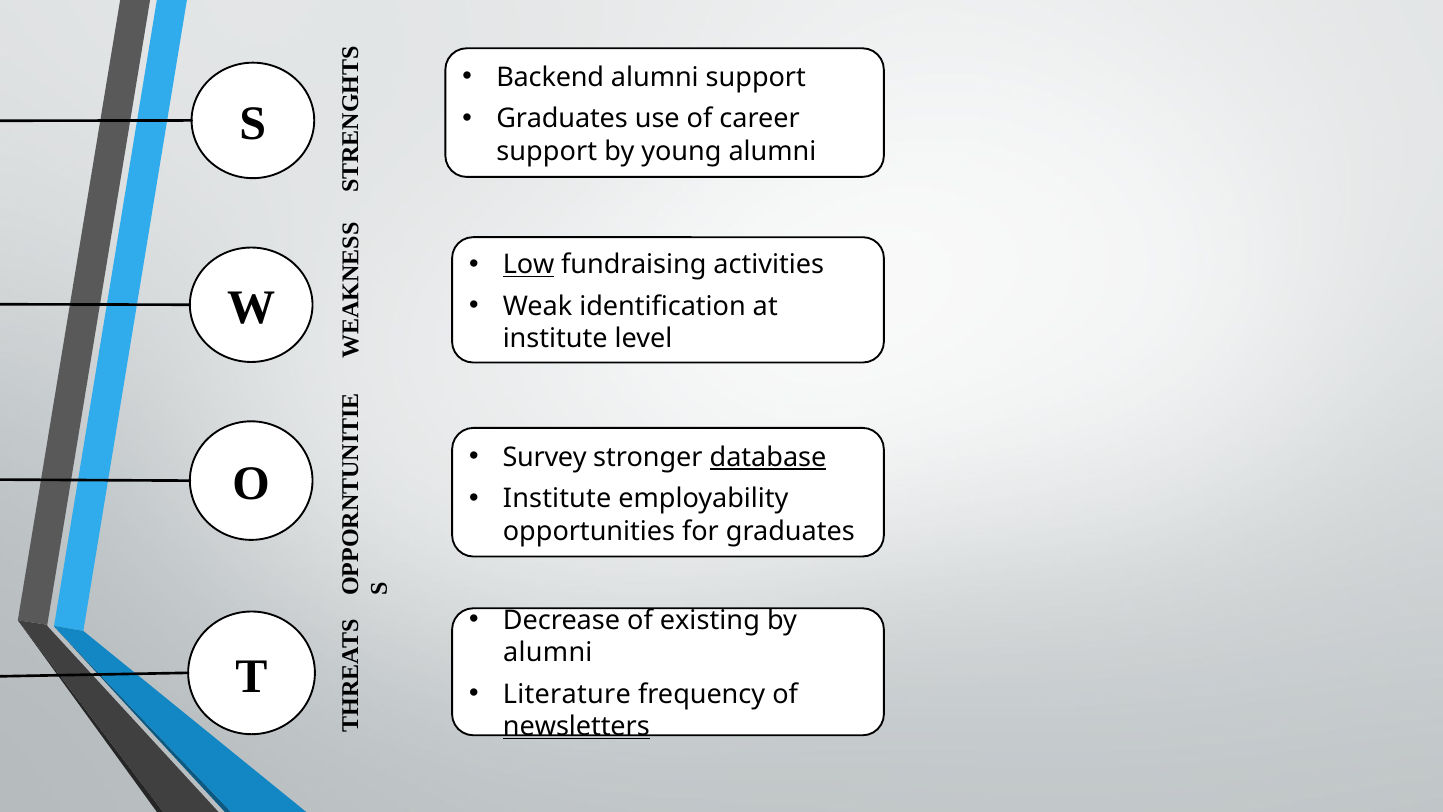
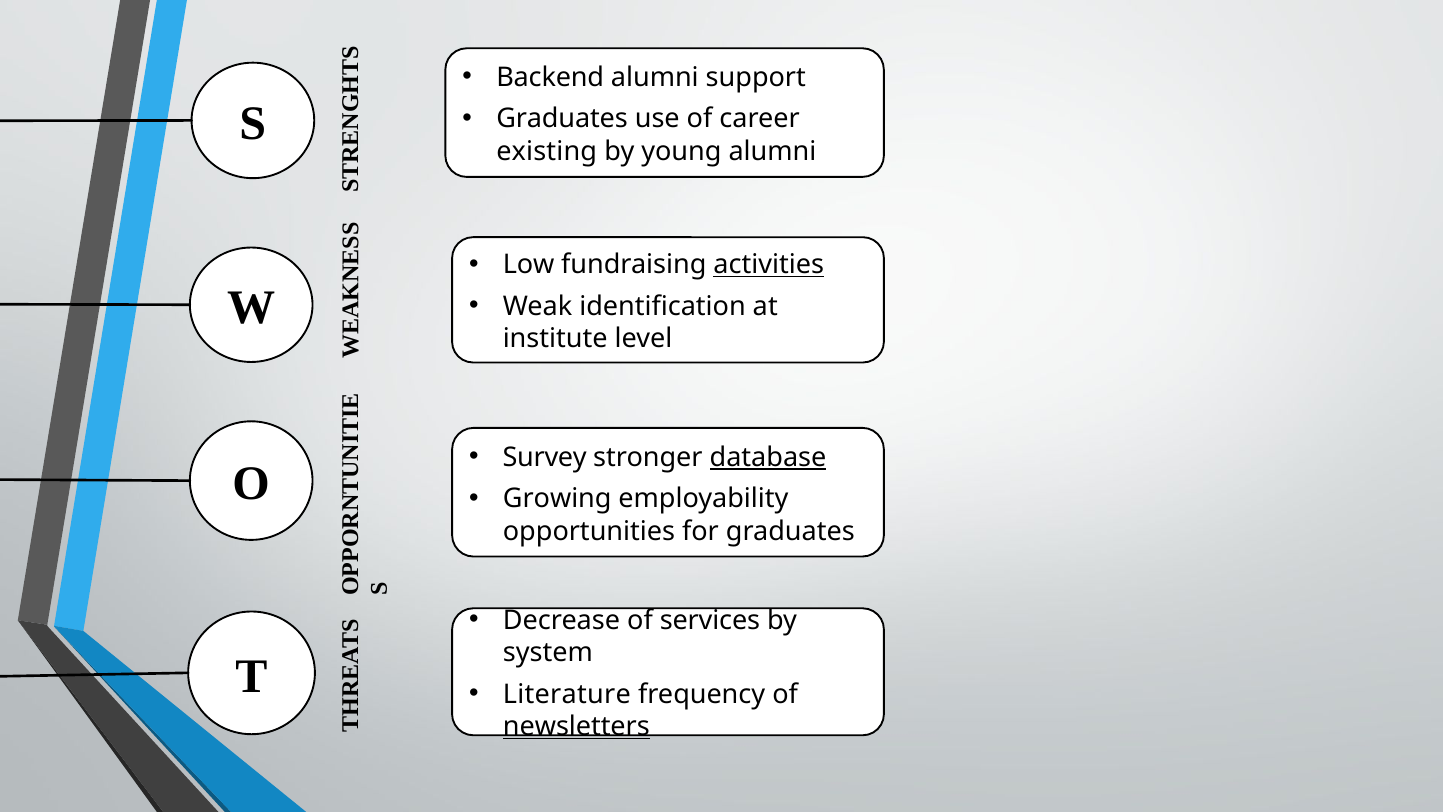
support: support -> existing (547, 151)
Low underline: present -> none (529, 265)
activities underline: none -> present (769, 265)
Institute: Institute -> Growing (557, 498)
existing: existing -> services (710, 620)
alumni: alumni -> system (548, 653)
